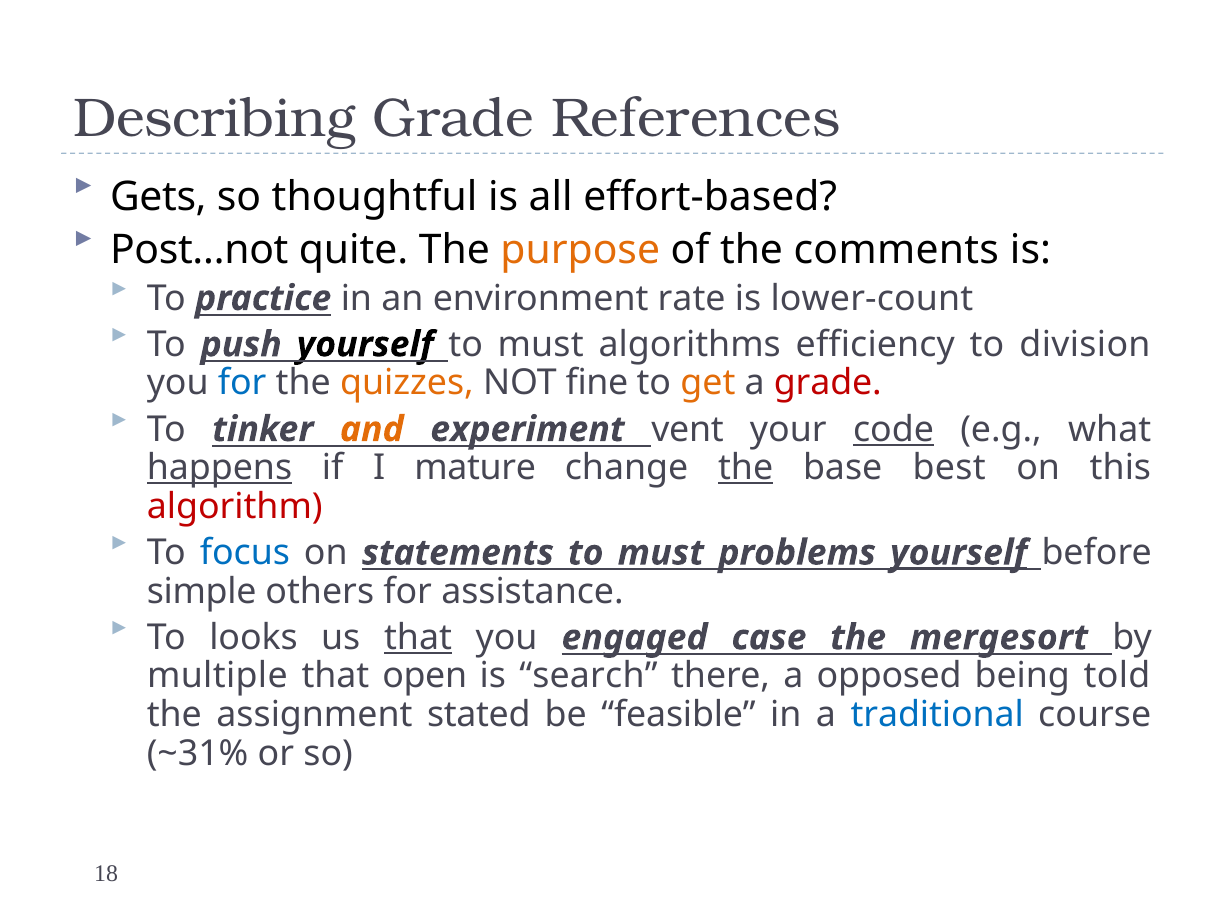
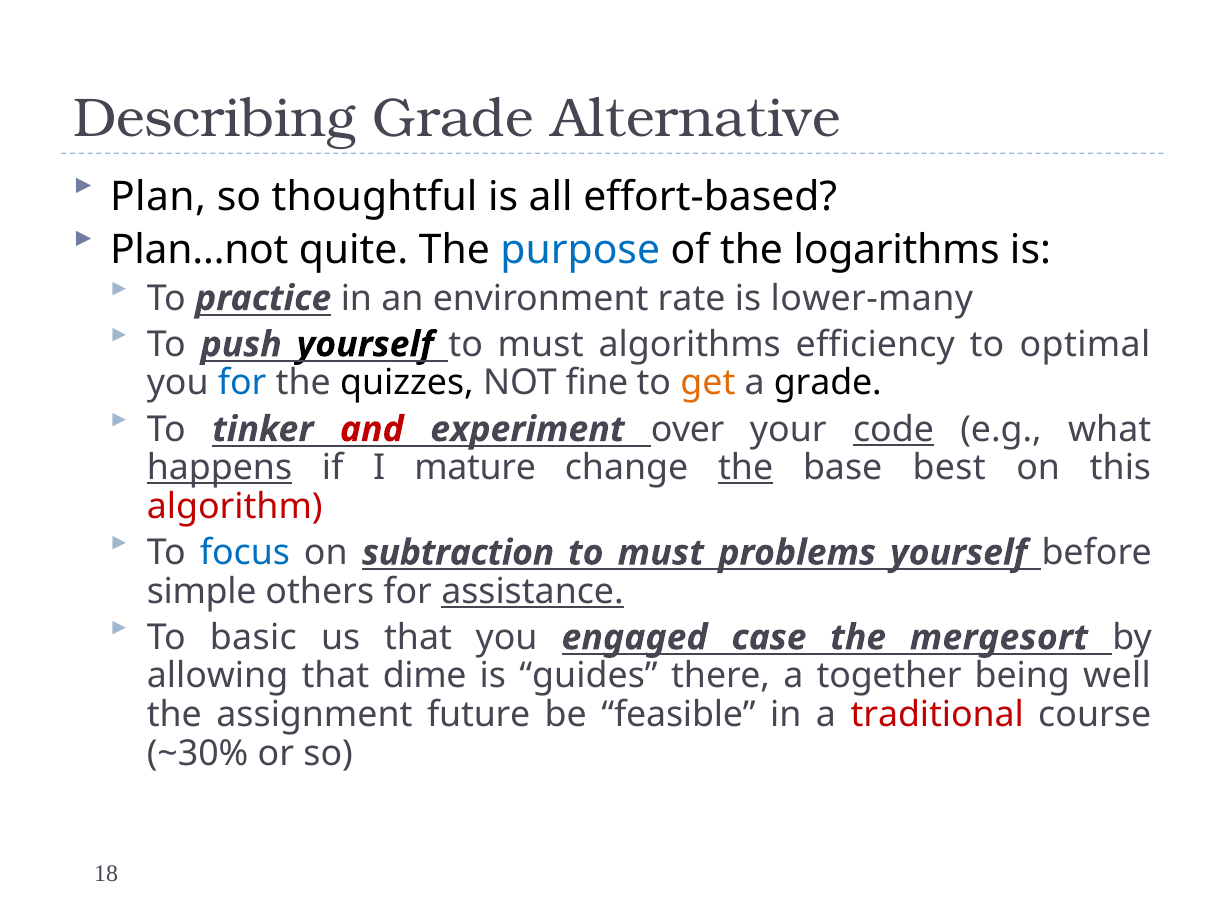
References: References -> Alternative (696, 118)
Gets: Gets -> Plan (158, 197)
Post…not: Post…not -> Plan…not (199, 250)
purpose colour: orange -> blue (580, 250)
comments: comments -> logarithms (897, 250)
lower-count: lower-count -> lower-many (872, 298)
division: division -> optimal (1085, 344)
quizzes colour: orange -> black (407, 383)
grade colour: red -> black (828, 383)
and colour: orange -> red (372, 429)
vent: vent -> over (688, 429)
statements: statements -> subtraction (458, 553)
yourself underline: present -> none (959, 553)
assistance underline: none -> present (532, 591)
looks: looks -> basic (253, 637)
that underline: present -> none (418, 637)
multiple: multiple -> allowing (218, 676)
open: open -> dime (425, 676)
search: search -> guides (589, 676)
opposed: opposed -> together (889, 676)
told: told -> well (1117, 676)
stated: stated -> future (479, 715)
traditional colour: blue -> red (937, 715)
~31%: ~31% -> ~30% (198, 753)
